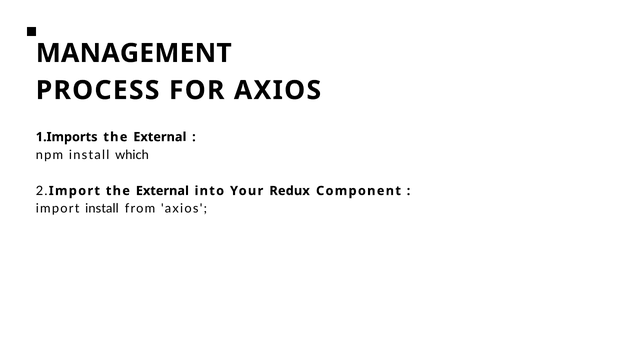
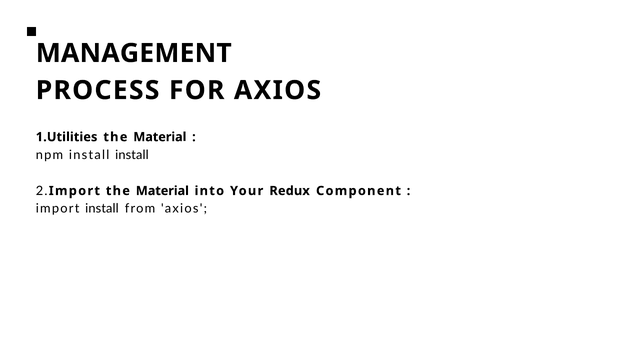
1.Imports: 1.Imports -> 1.Utilities (67, 137)
External: External -> Material (160, 137)
install which: which -> install (132, 155)
Import the External: External -> Material (162, 191)
